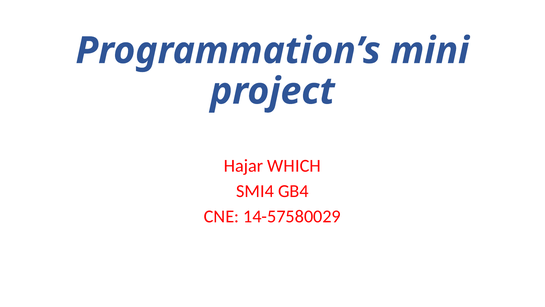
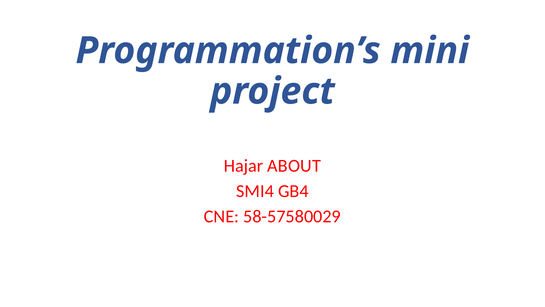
WHICH: WHICH -> ABOUT (294, 165)
14-57580029: 14-57580029 -> 58-57580029 (292, 216)
